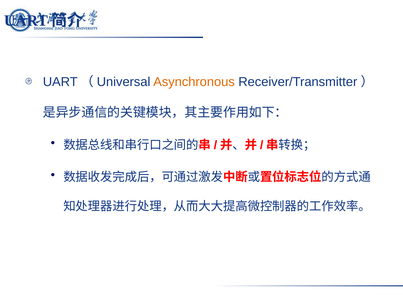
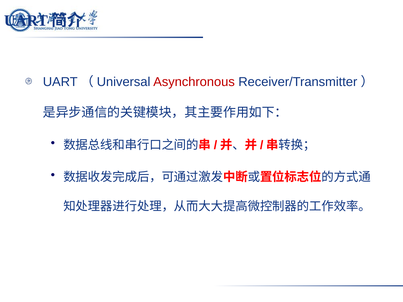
Asynchronous colour: orange -> red (194, 82)
